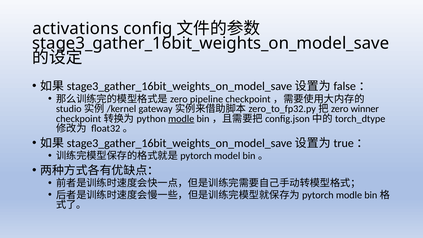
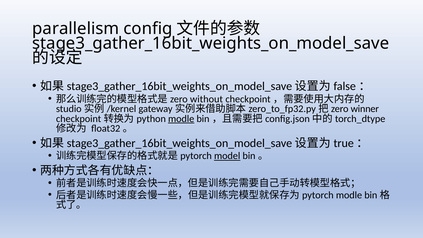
activations: activations -> parallelism (76, 29)
pipeline: pipeline -> without (207, 99)
model underline: none -> present (227, 156)
